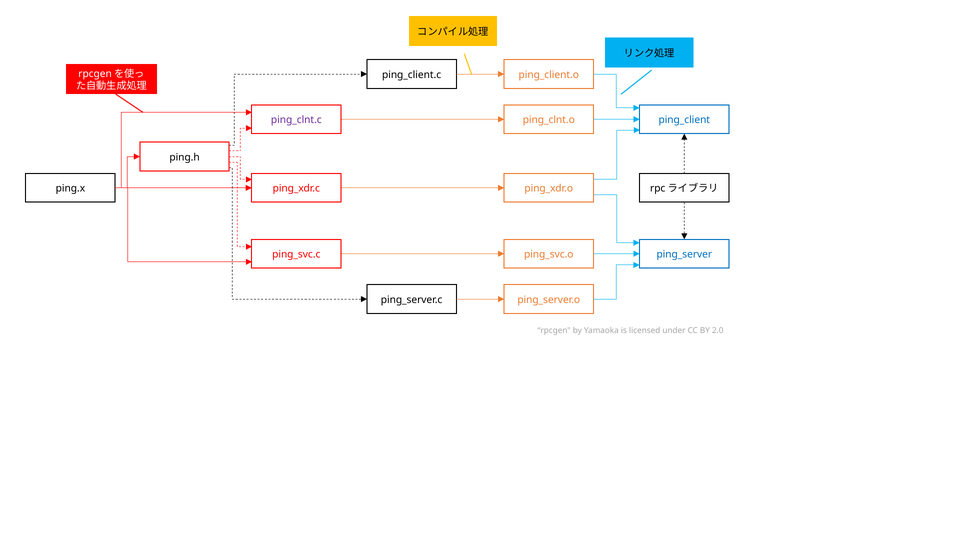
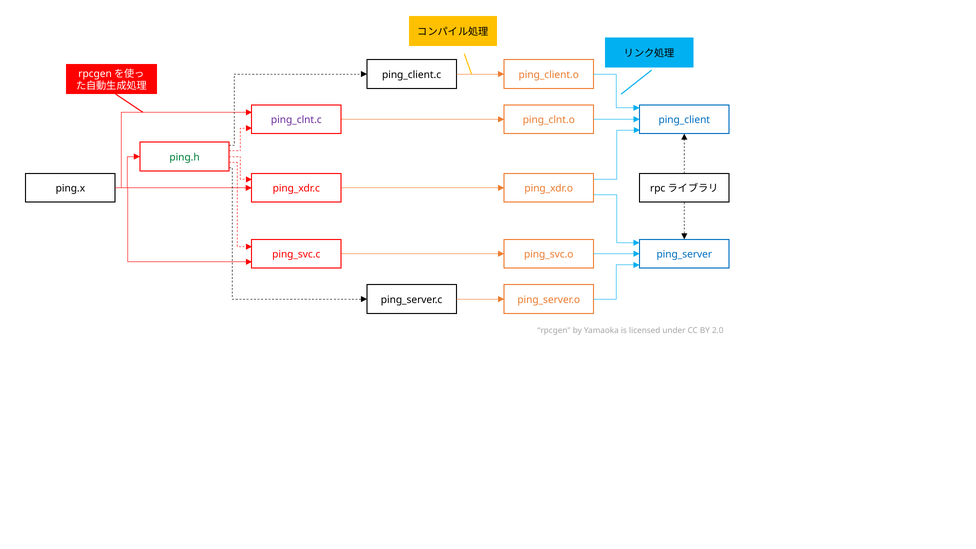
ping.h colour: black -> green (185, 157)
